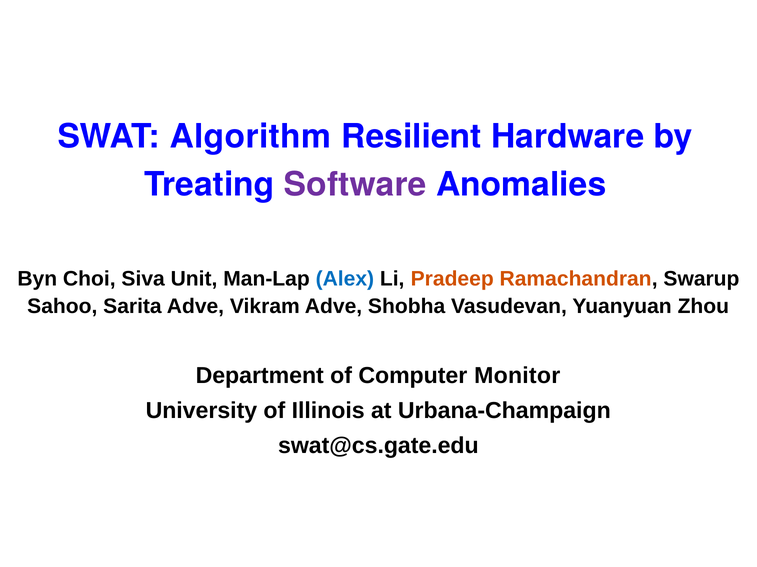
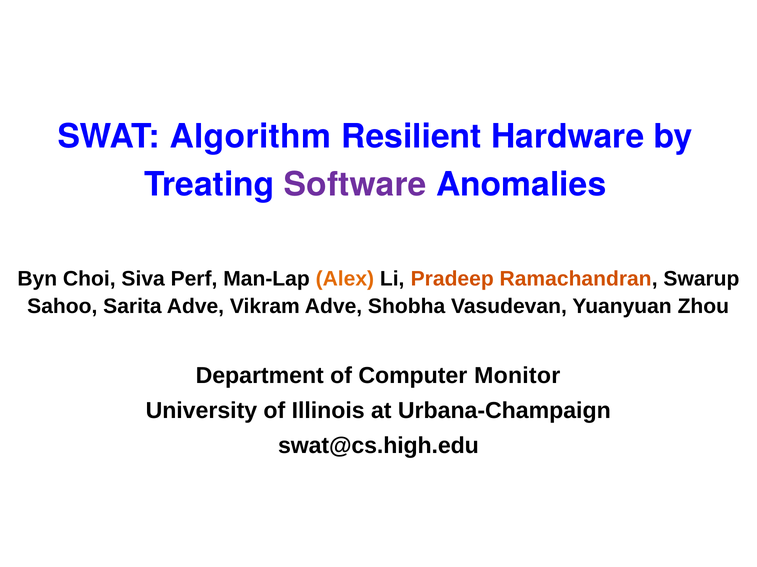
Unit: Unit -> Perf (194, 279)
Alex colour: blue -> orange (345, 279)
swat@cs.gate.edu: swat@cs.gate.edu -> swat@cs.high.edu (378, 446)
